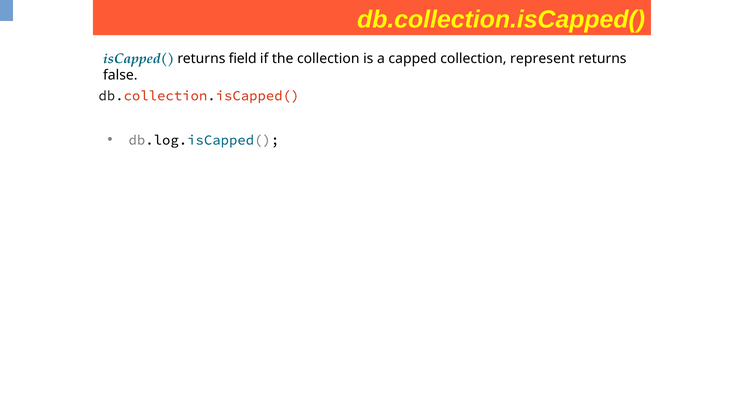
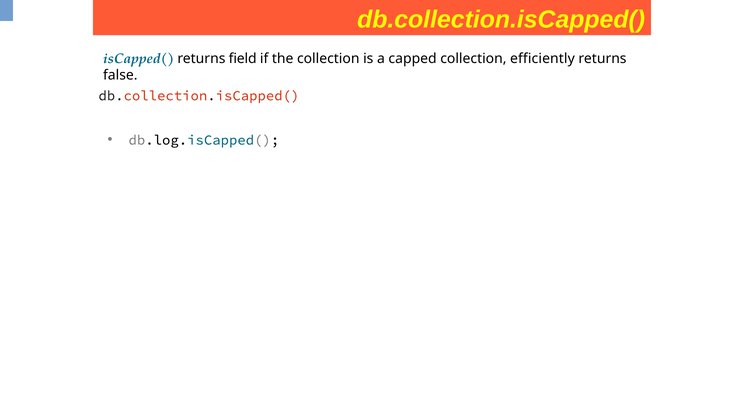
represent: represent -> efficiently (542, 59)
